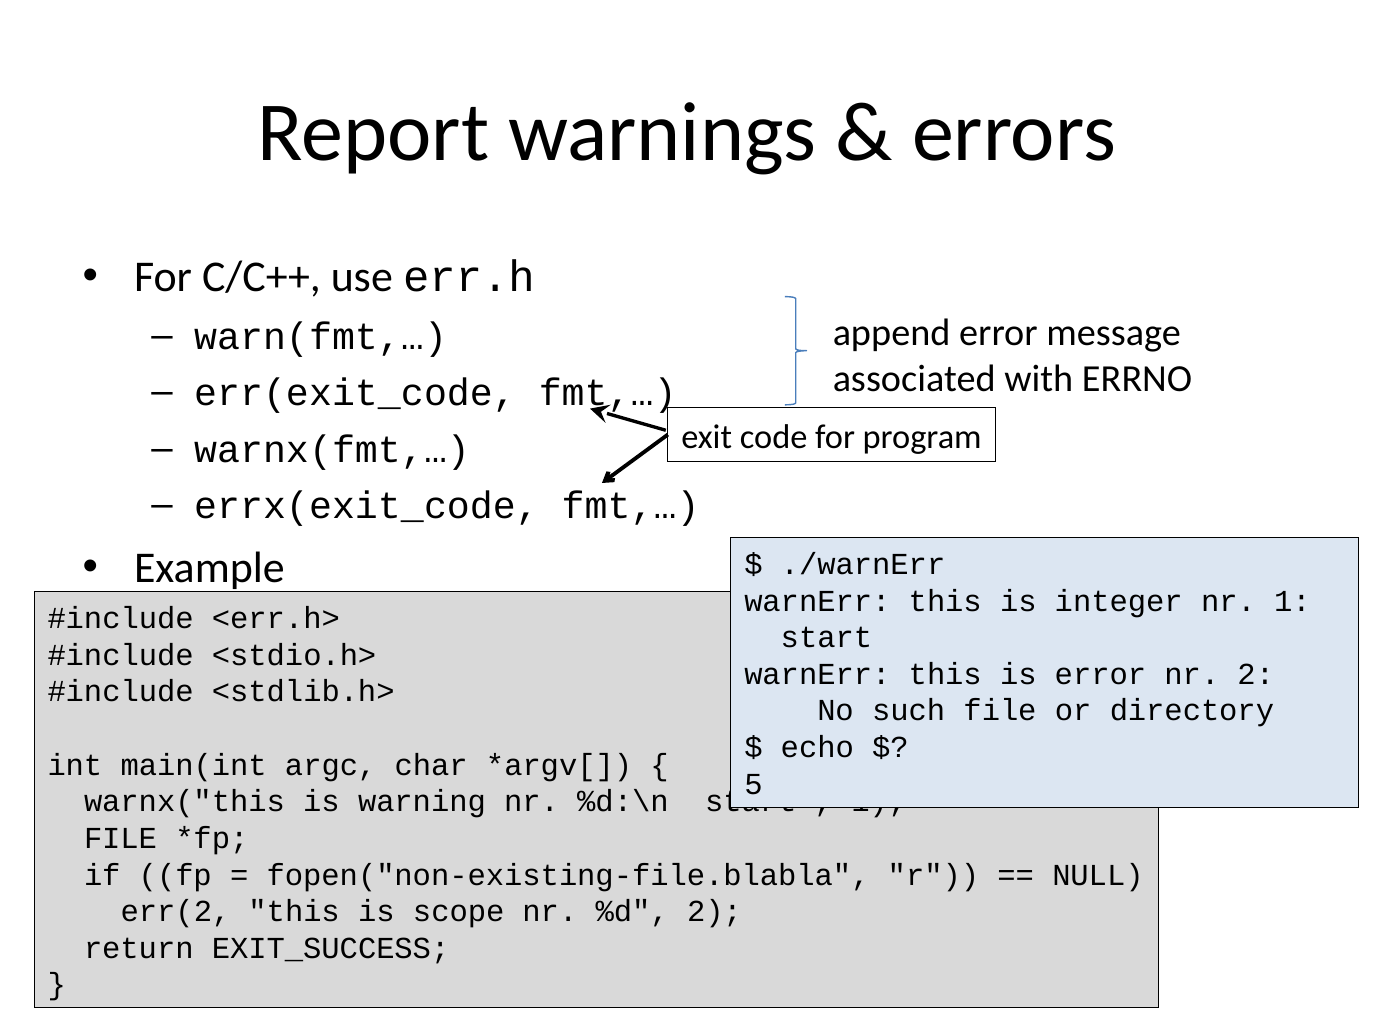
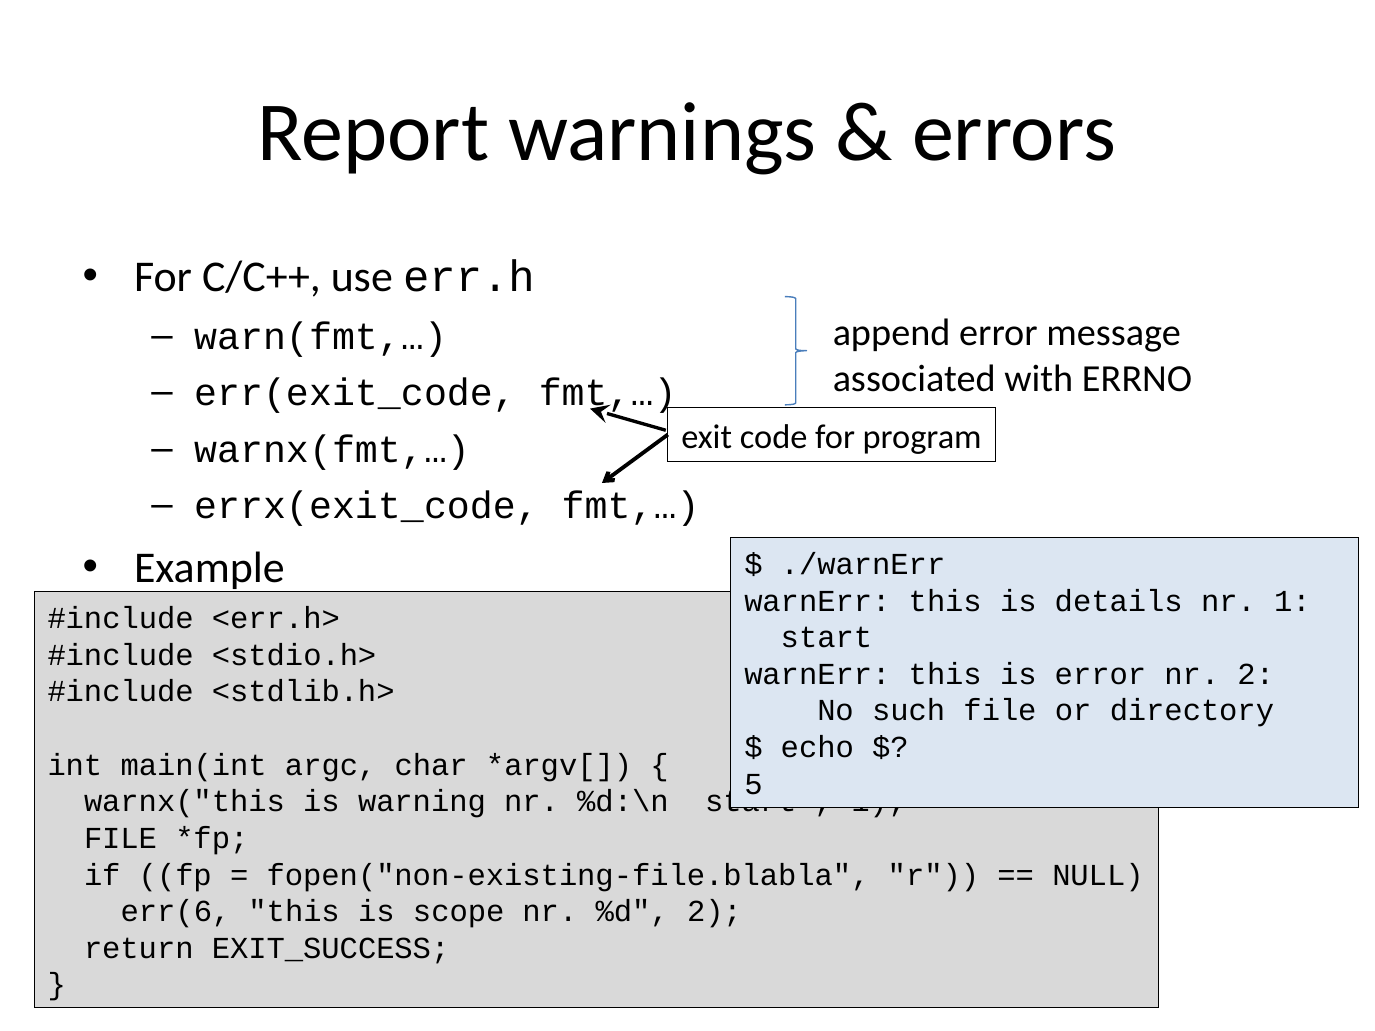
integer: integer -> details (1119, 601)
err(2: err(2 -> err(6 (176, 912)
